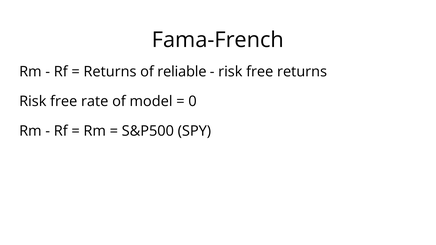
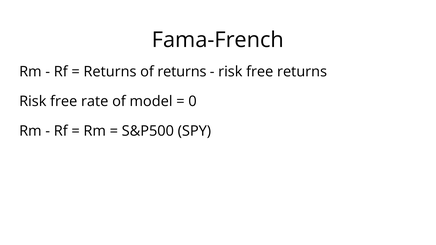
of reliable: reliable -> returns (182, 72)
